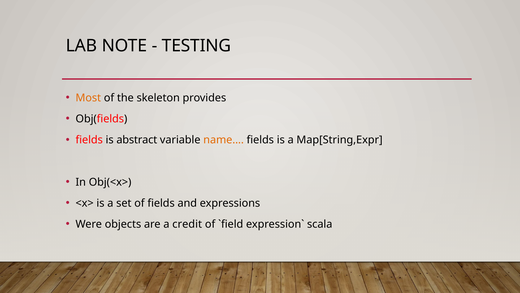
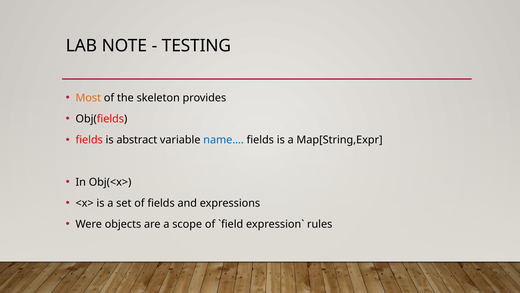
name… colour: orange -> blue (224, 140)
credit: credit -> scope (187, 224)
scala: scala -> rules (320, 224)
